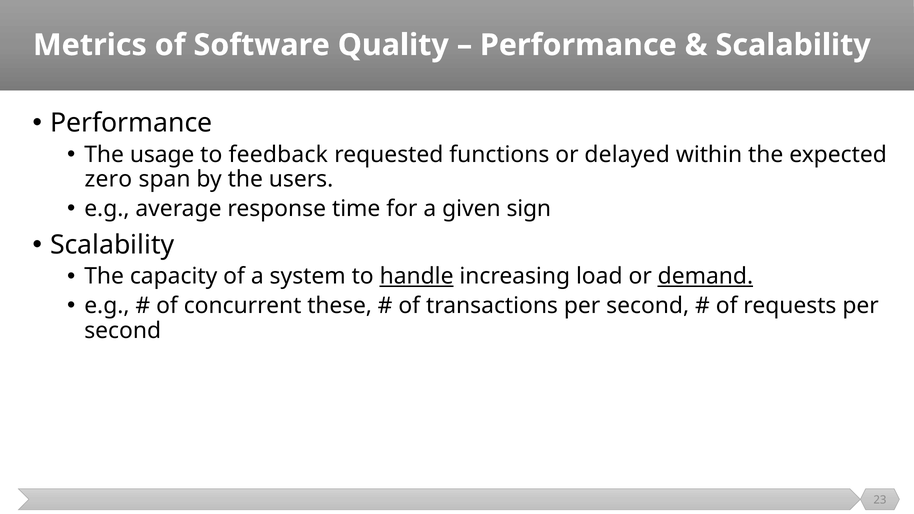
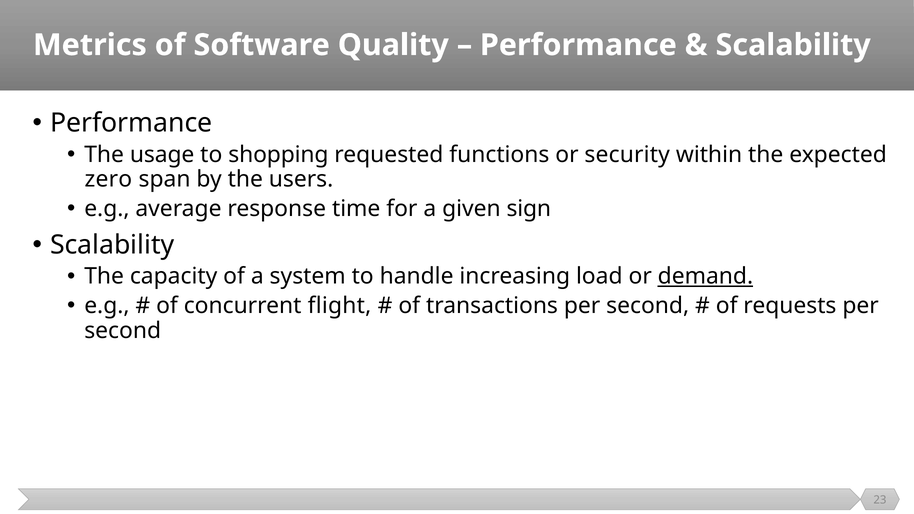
feedback: feedback -> shopping (278, 155)
delayed: delayed -> security (627, 155)
handle underline: present -> none (417, 276)
these: these -> flight (339, 306)
